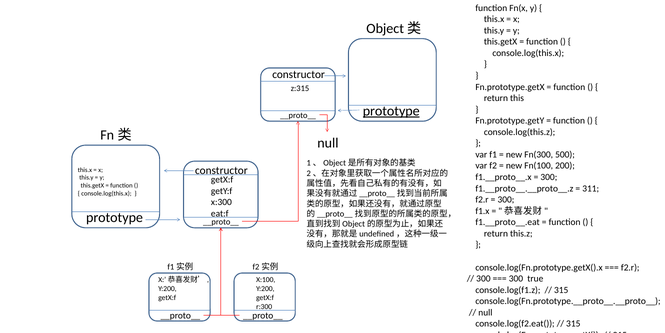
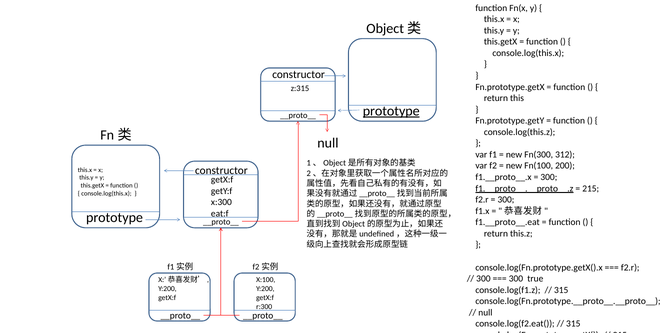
500: 500 -> 312 (565, 154)
f1.__proto__.__proto__.z underline: none -> present (524, 188)
311: 311 -> 215 (591, 188)
